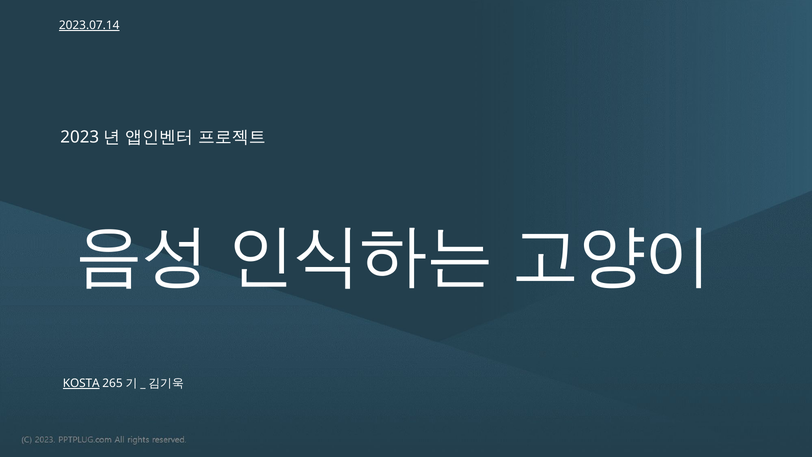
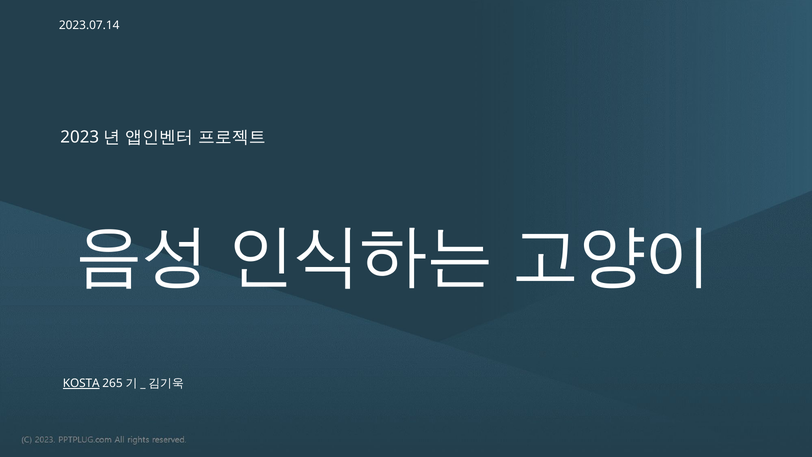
2023.07.14 underline: present -> none (89, 25)
